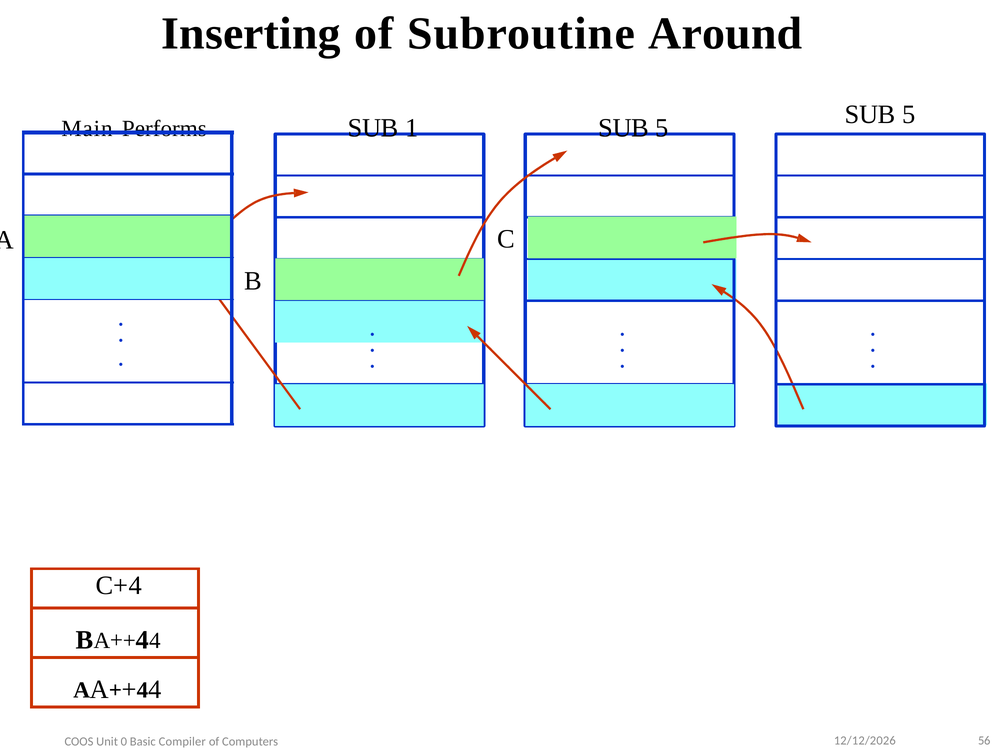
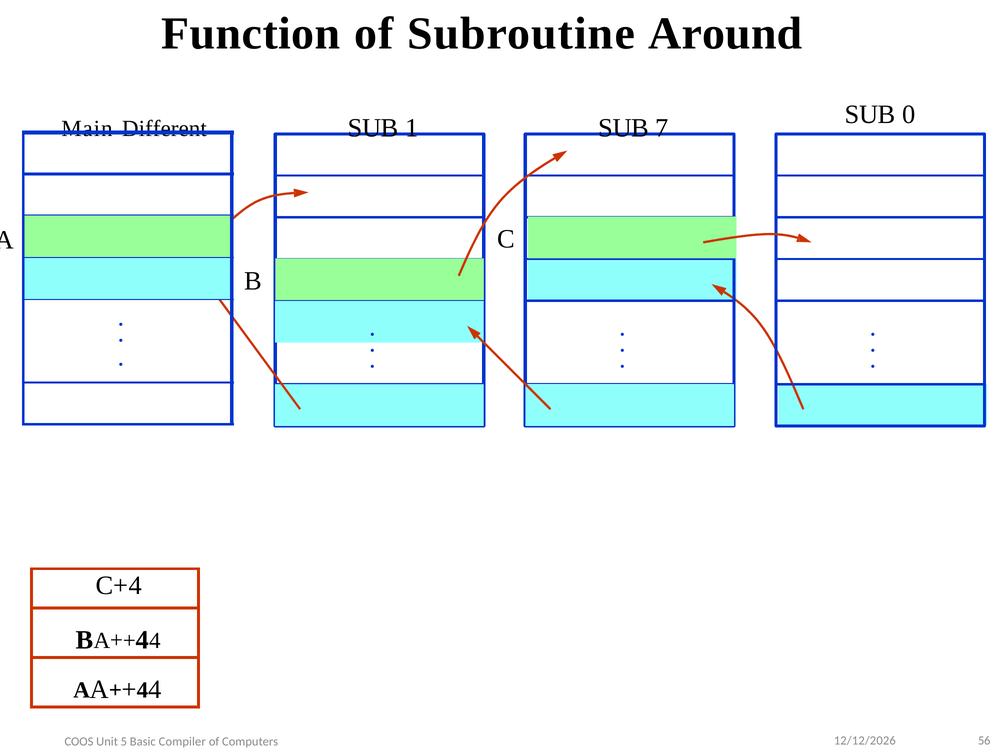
Inserting: Inserting -> Function (251, 34)
5: 5 -> 0 (909, 115)
Performs: Performs -> Different (164, 129)
1 SUB 5: 5 -> 7 (662, 128)
0: 0 -> 5 (124, 742)
